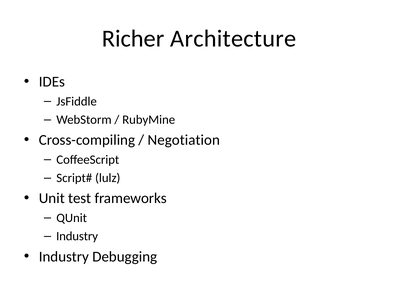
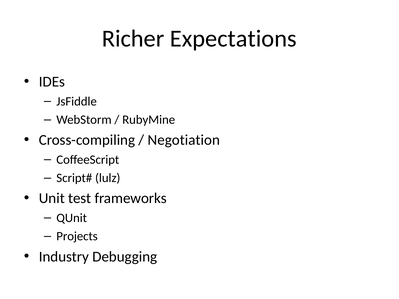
Architecture: Architecture -> Expectations (233, 39)
Industry: Industry -> Projects (77, 236)
